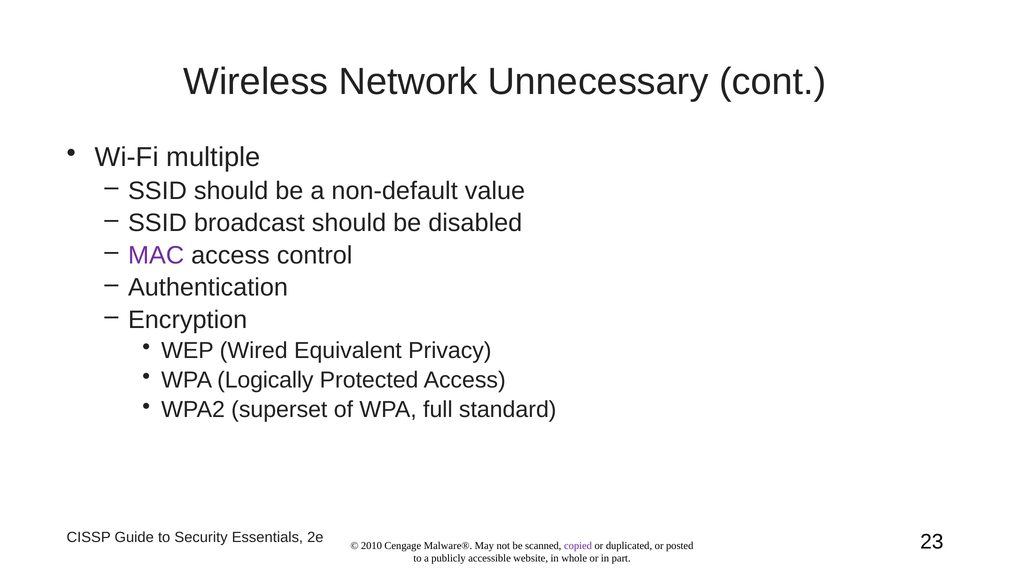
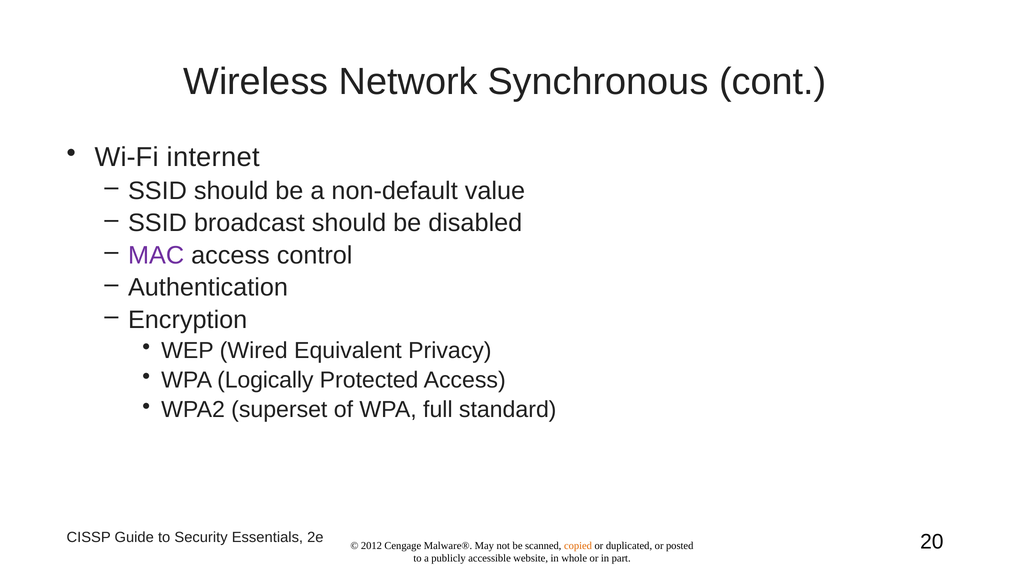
Unnecessary: Unnecessary -> Synchronous (598, 82)
multiple: multiple -> internet (213, 157)
23: 23 -> 20 (932, 542)
2010: 2010 -> 2012 (371, 546)
copied colour: purple -> orange (578, 546)
